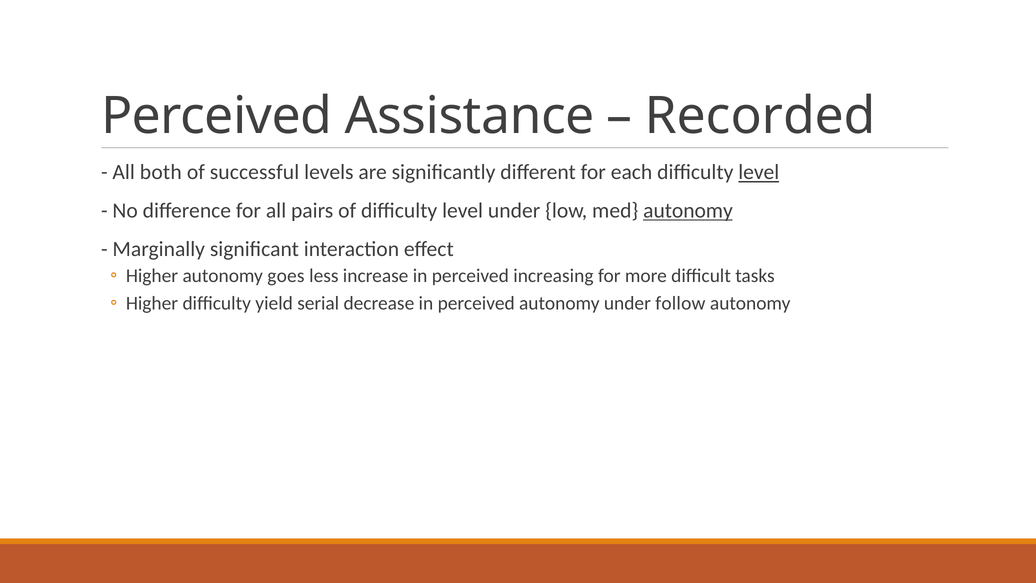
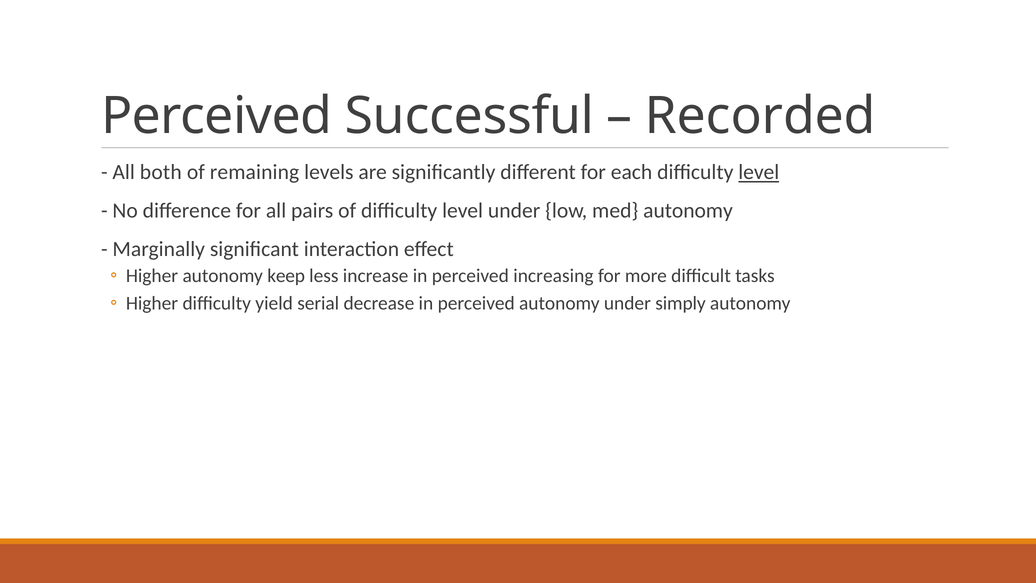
Assistance: Assistance -> Successful (469, 116)
successful: successful -> remaining (255, 172)
autonomy underline: present -> none (688, 211)
goes: goes -> keep (286, 276)
follow: follow -> simply (681, 303)
